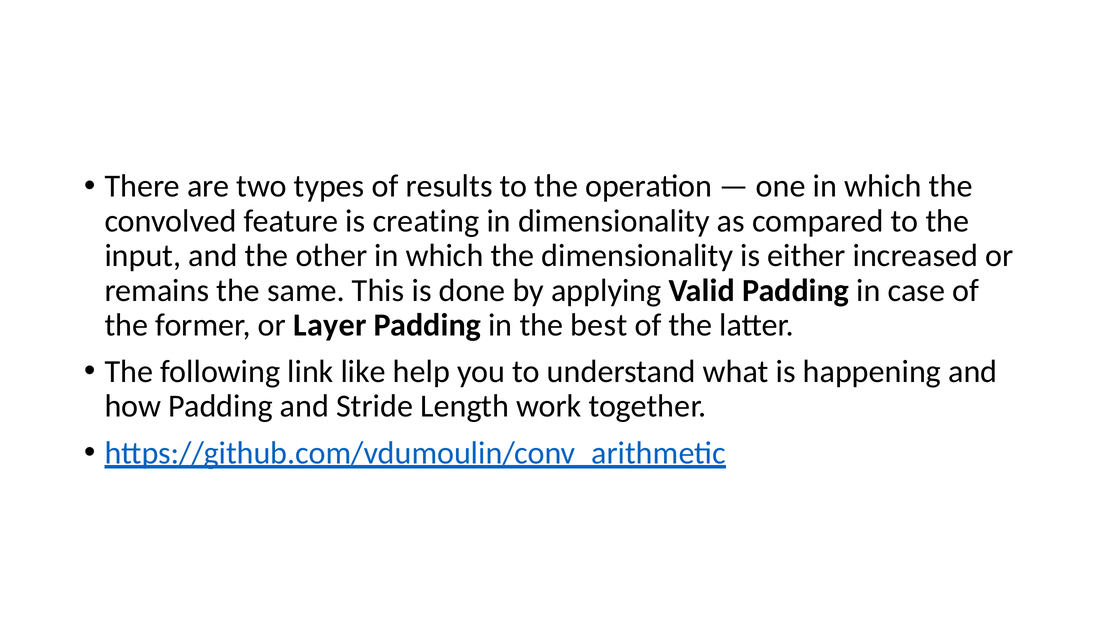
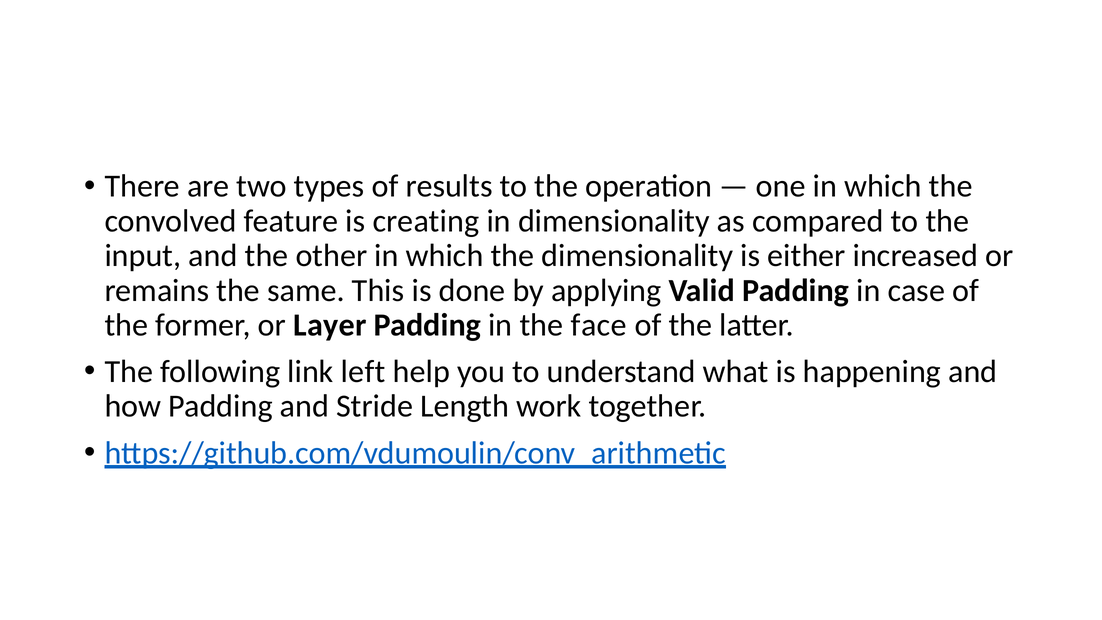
best: best -> face (599, 325)
like: like -> left (363, 371)
